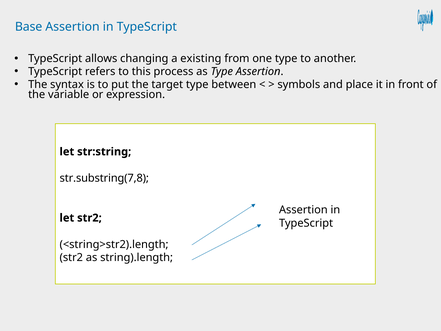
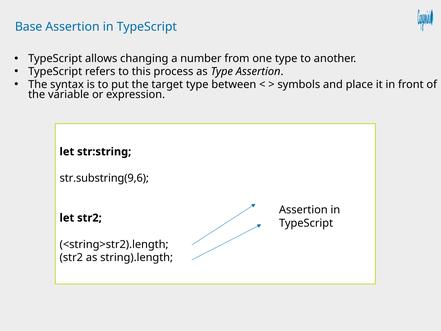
existing: existing -> number (201, 59)
str.substring(7,8: str.substring(7,8 -> str.substring(9,6 (104, 178)
